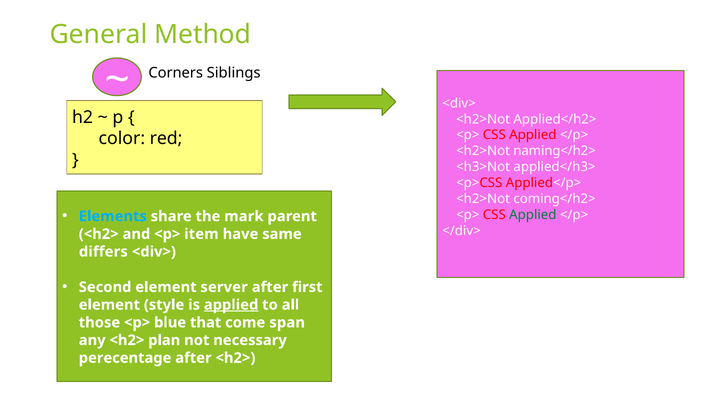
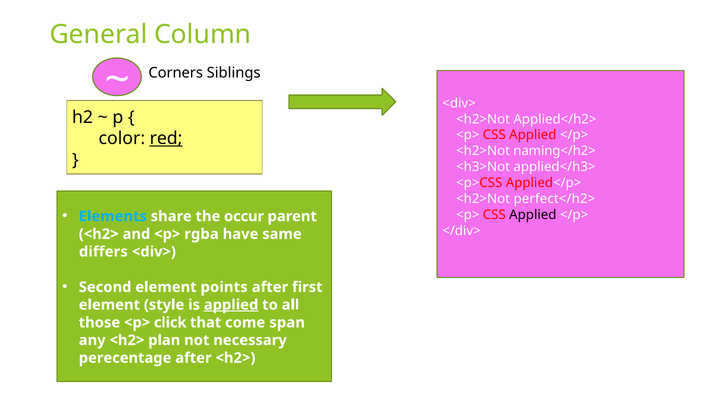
Method: Method -> Column (203, 34)
red underline: none -> present (166, 139)
coming</h2>: coming</h2> -> perfect</h2> (554, 199)
mark: mark -> occur (244, 216)
Applied colour: green -> black (533, 215)
item: item -> rgba (201, 234)
server: server -> points (224, 287)
blue: blue -> click (170, 323)
